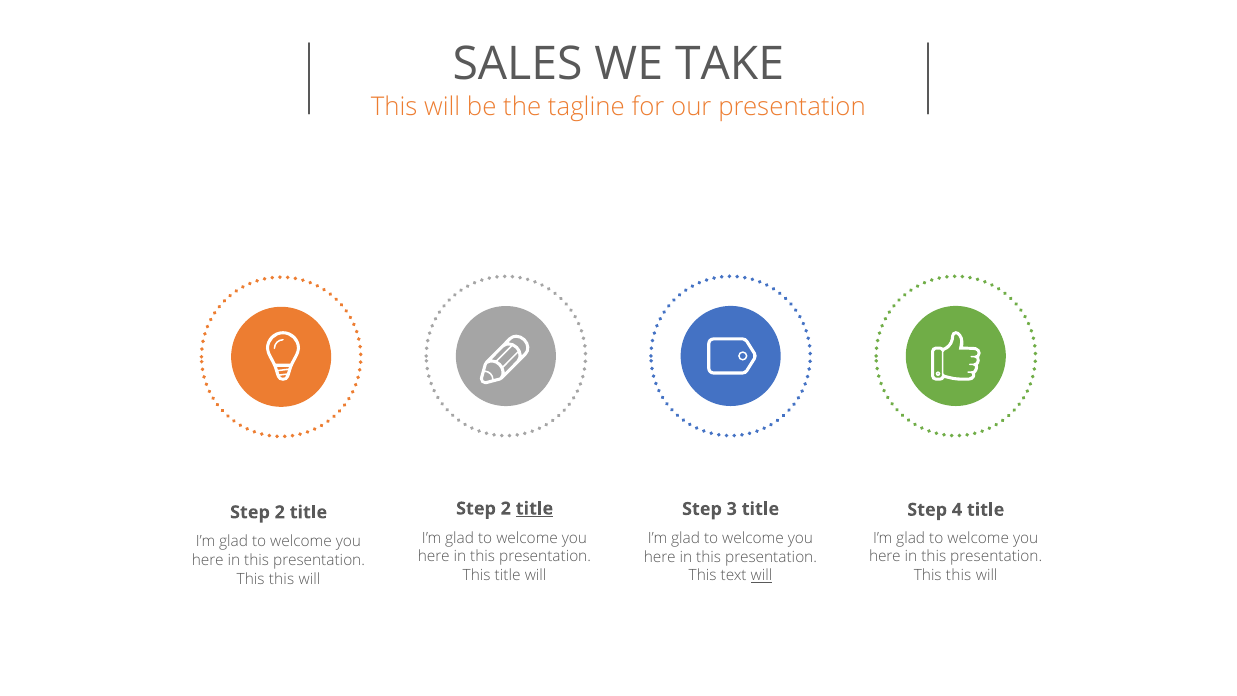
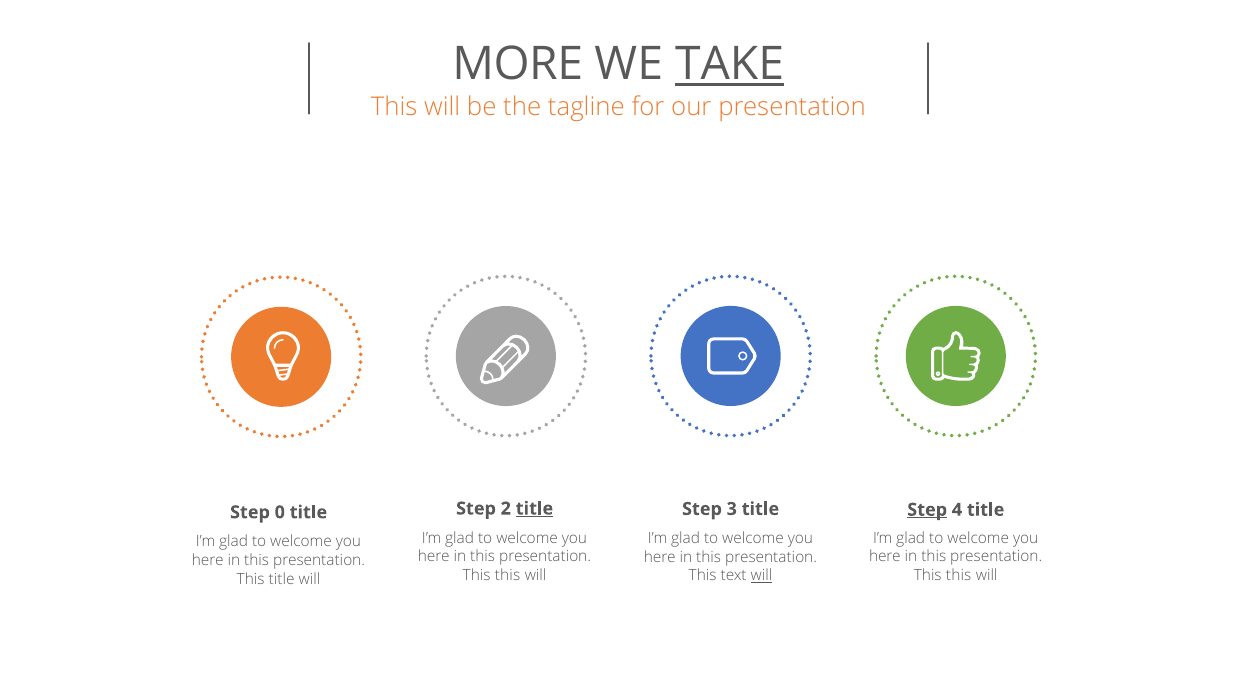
SALES: SALES -> MORE (518, 64)
TAKE underline: none -> present (730, 64)
Step underline: none -> present (927, 510)
2: 2 -> 0 (280, 512)
title: title -> this (508, 575)
this: this -> title (282, 579)
